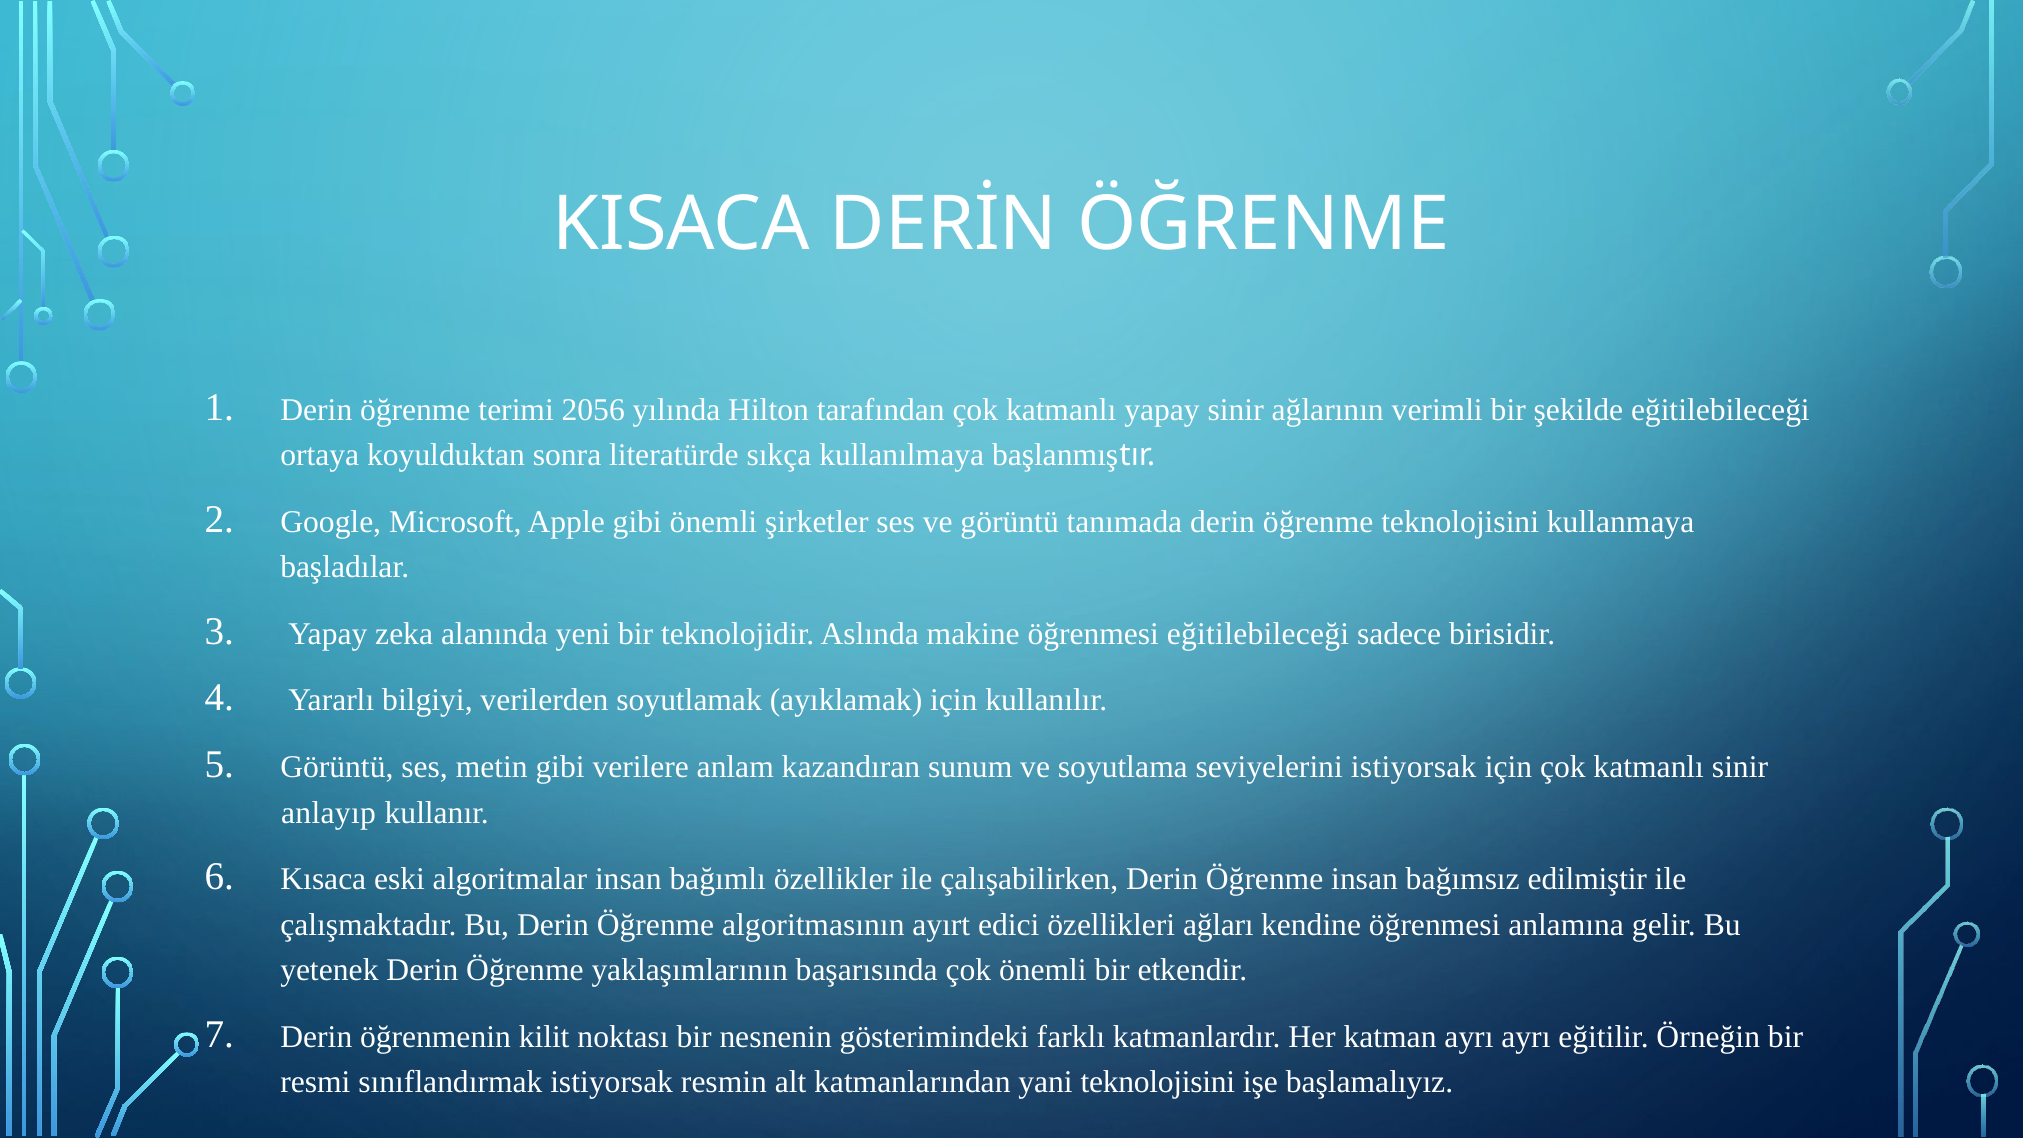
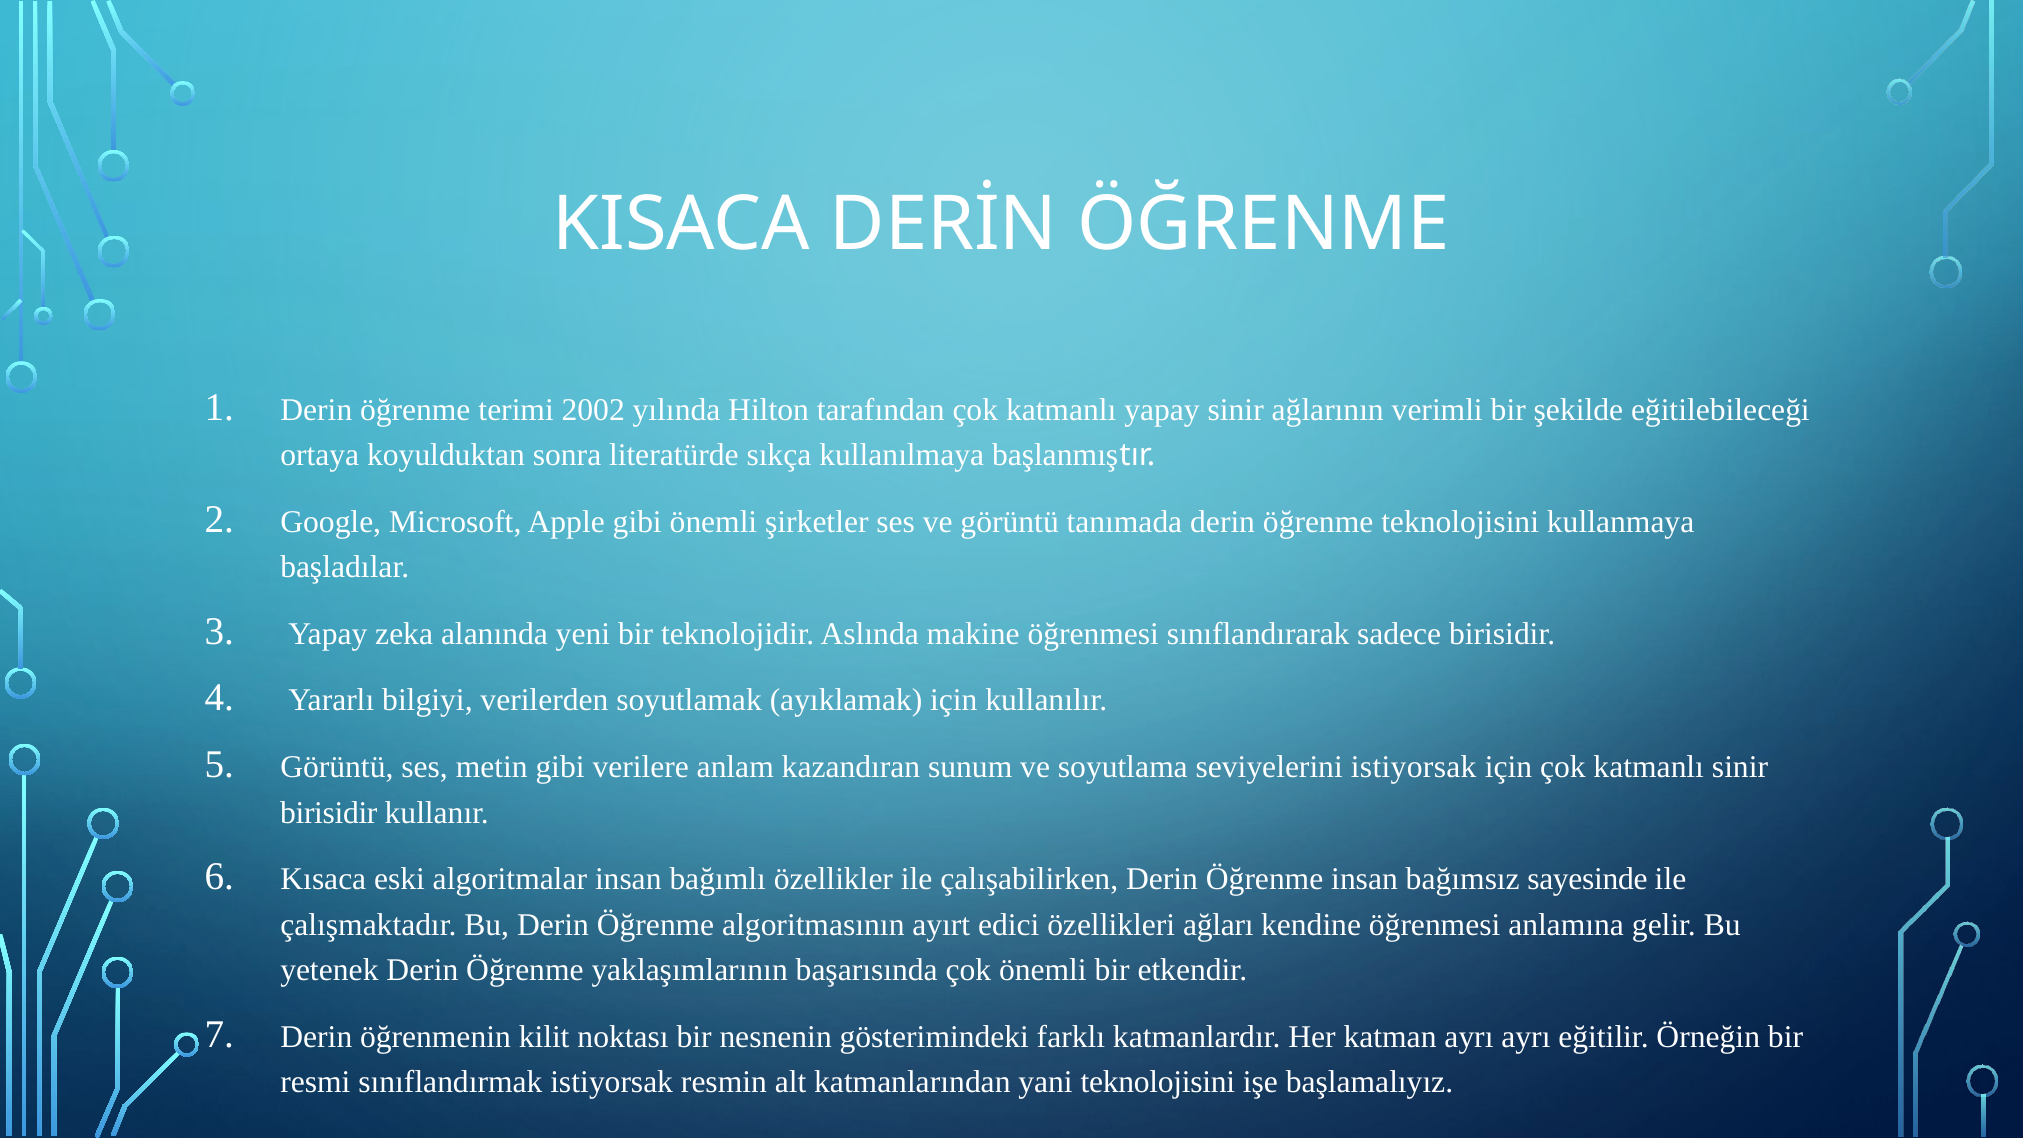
2056: 2056 -> 2002 (593, 410)
öğrenmesi eğitilebileceği: eğitilebileceği -> sınıflandırarak (1258, 634)
anlayıp: anlayıp -> birisidir (329, 813)
edilmiştir: edilmiştir -> sayesinde (1587, 879)
